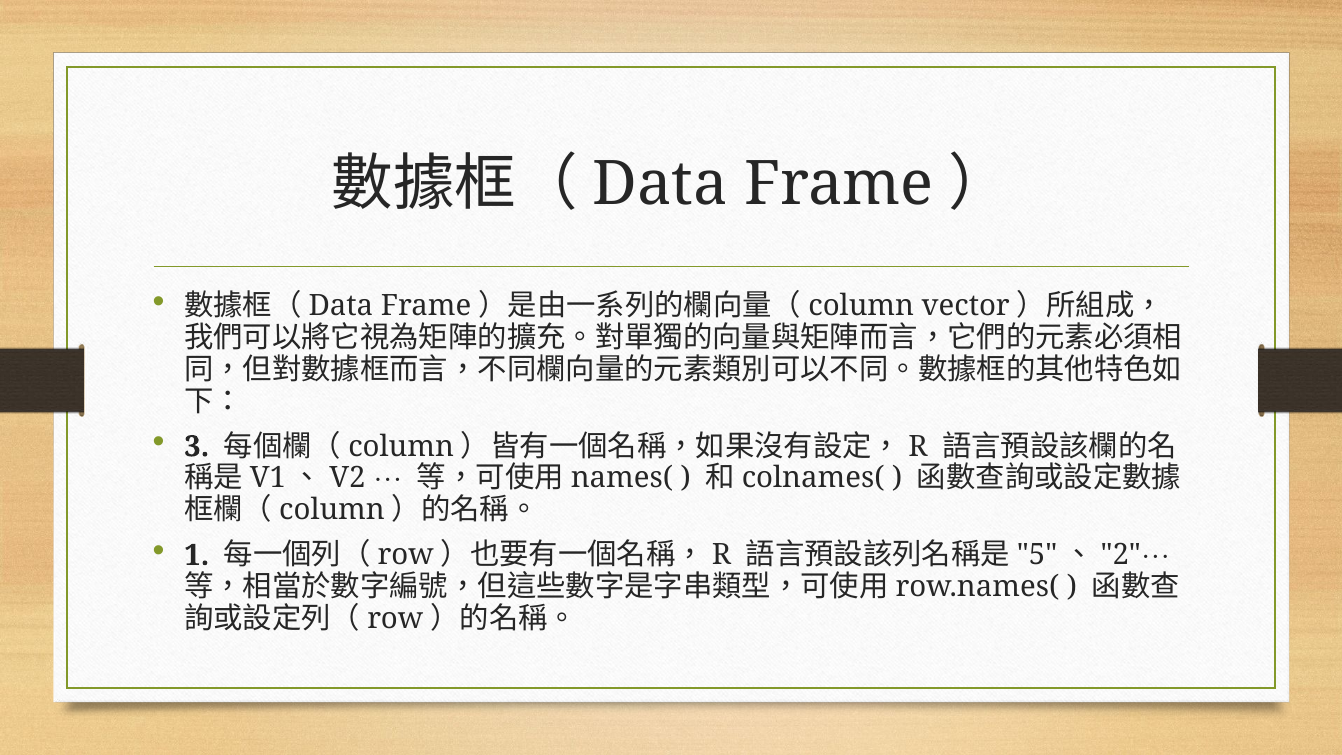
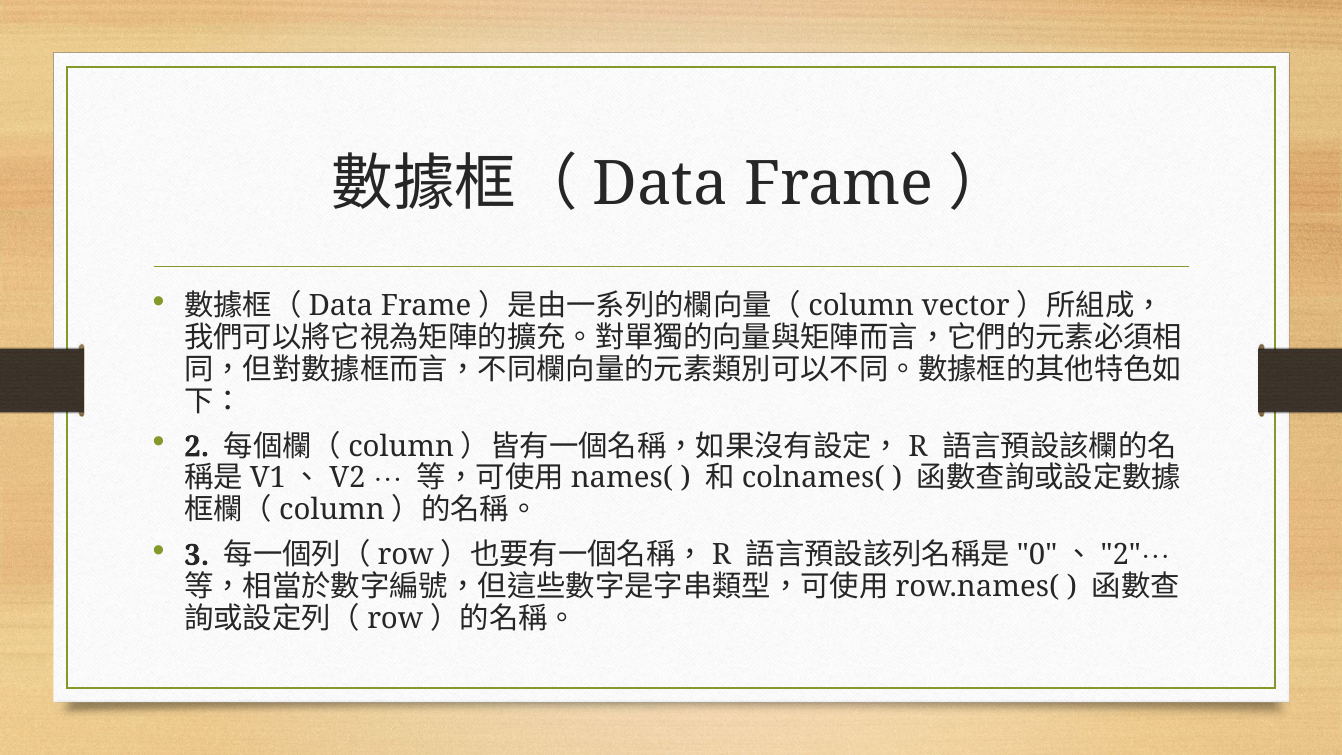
3: 3 -> 2 (197, 447)
1: 1 -> 3 (197, 555)
5: 5 -> 0 (1037, 555)
